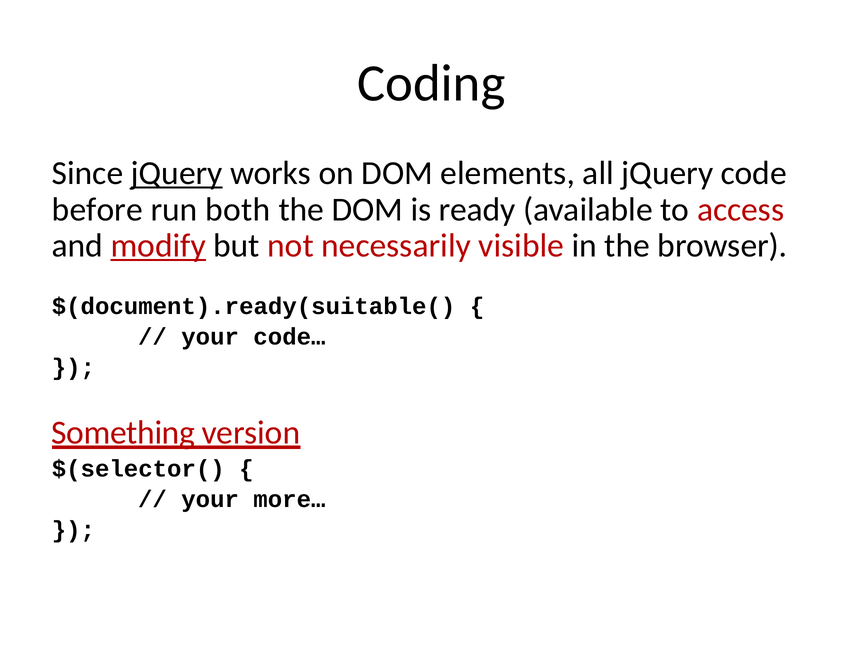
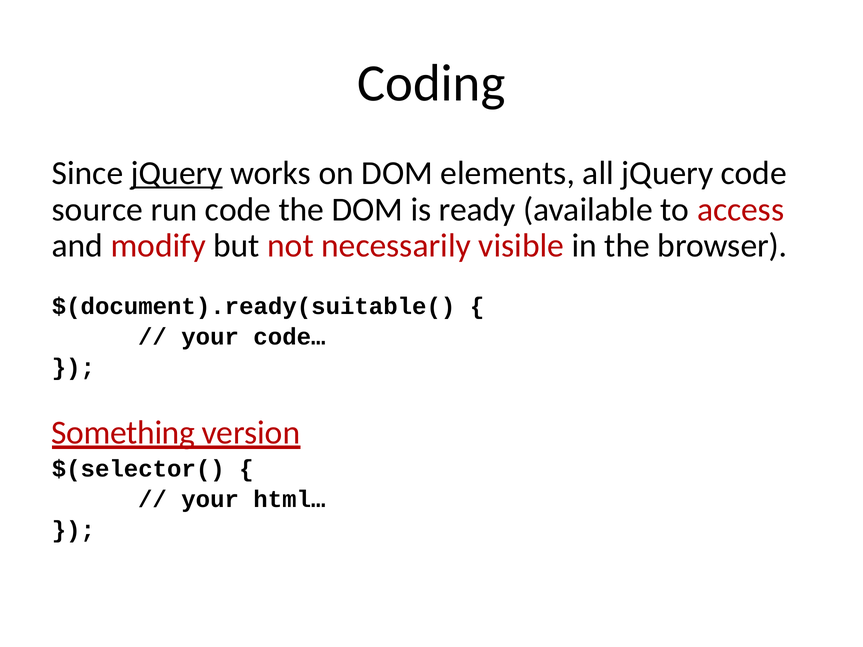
before: before -> source (97, 210)
run both: both -> code (238, 210)
modify underline: present -> none (158, 246)
more…: more… -> html… (289, 500)
